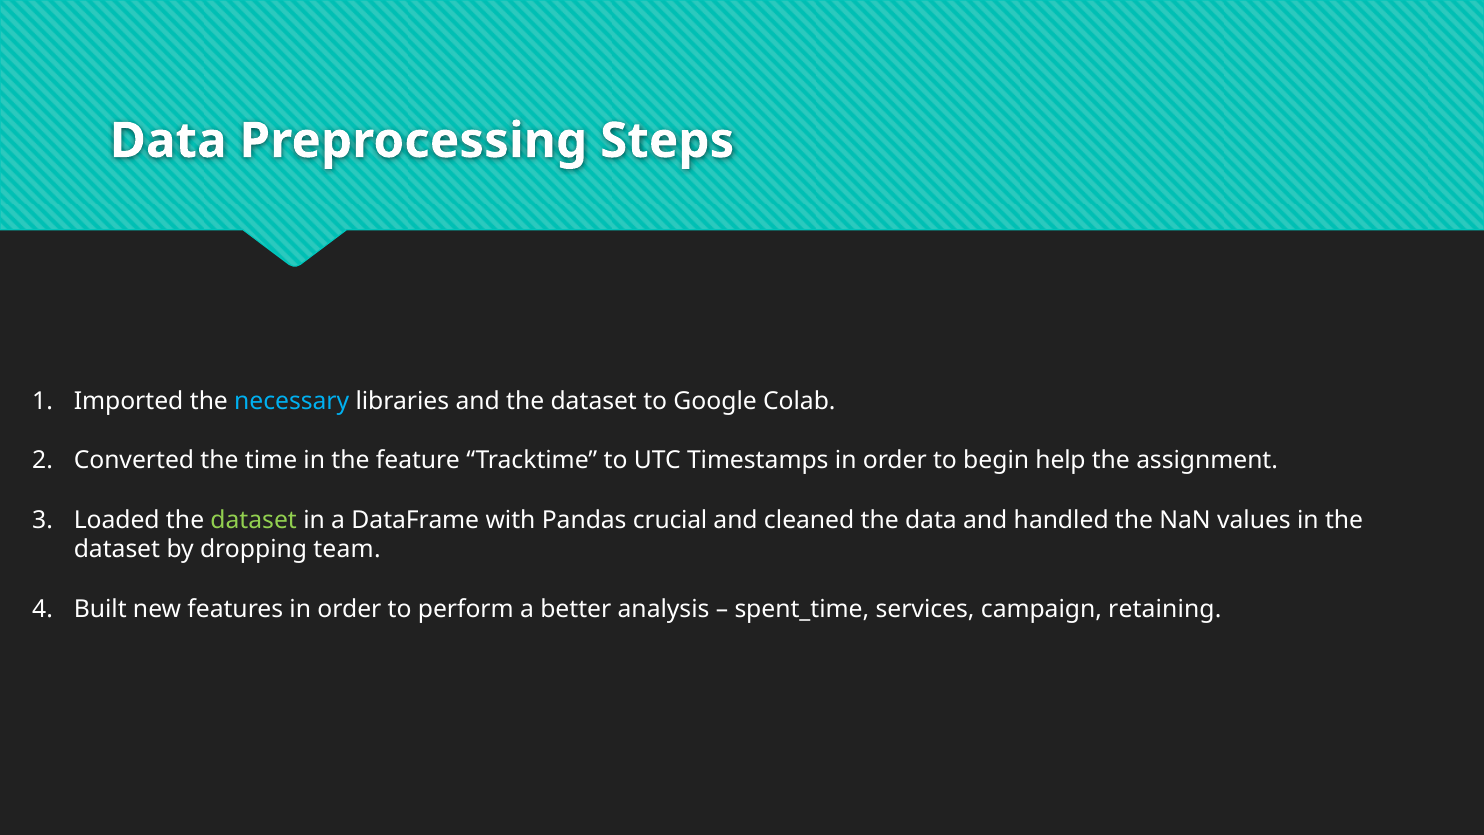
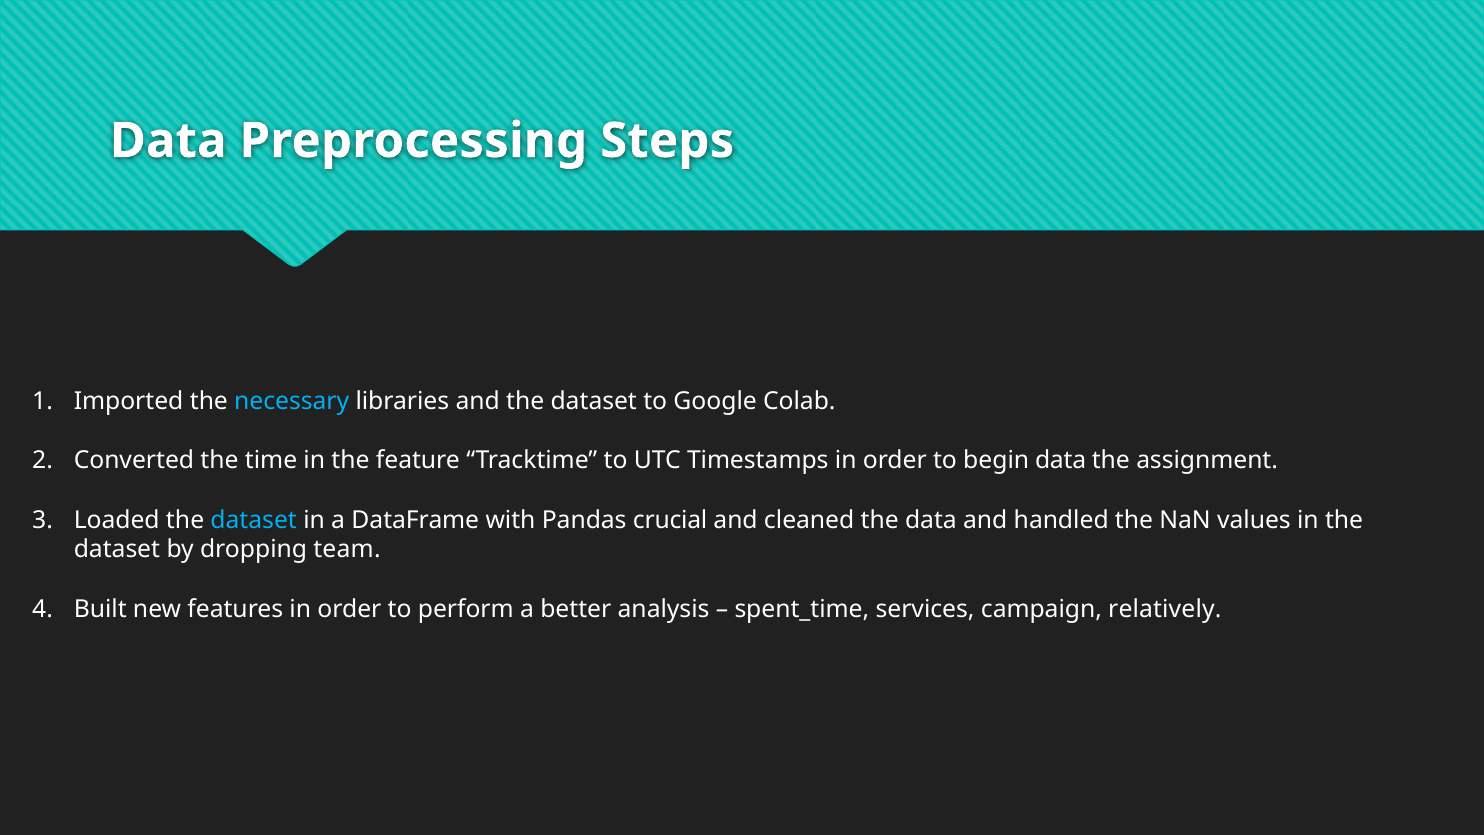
begin help: help -> data (1061, 460)
dataset colour: light green -> light blue (254, 520)
retaining: retaining -> relatively (1165, 609)
